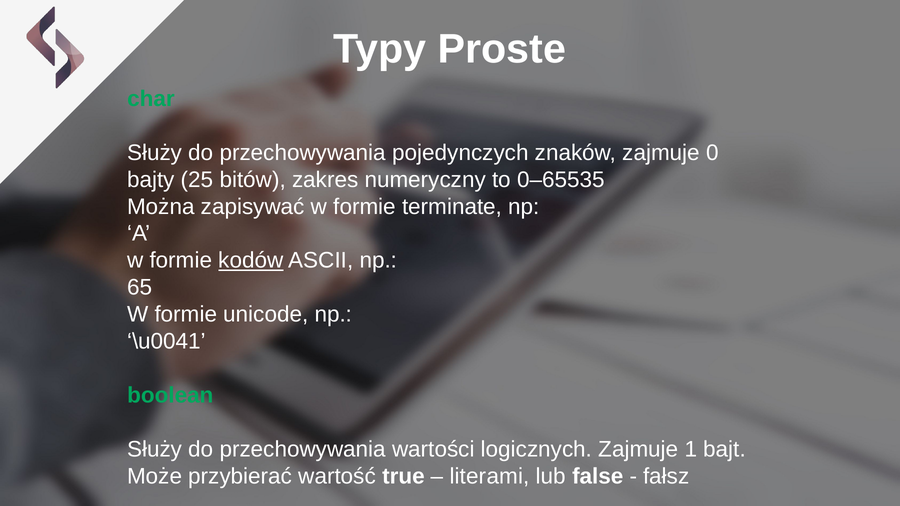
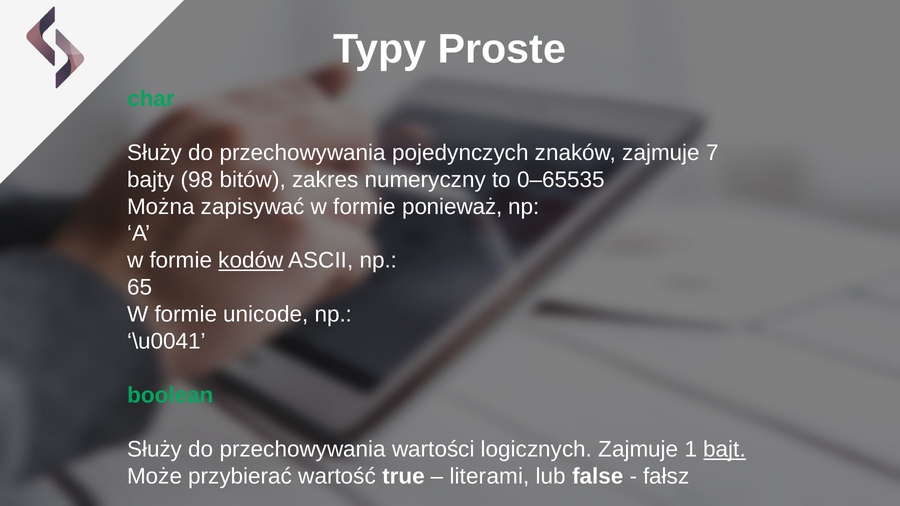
0: 0 -> 7 (712, 153)
25: 25 -> 98 (197, 180)
terminate: terminate -> ponieważ (452, 207)
bajt underline: none -> present (725, 450)
